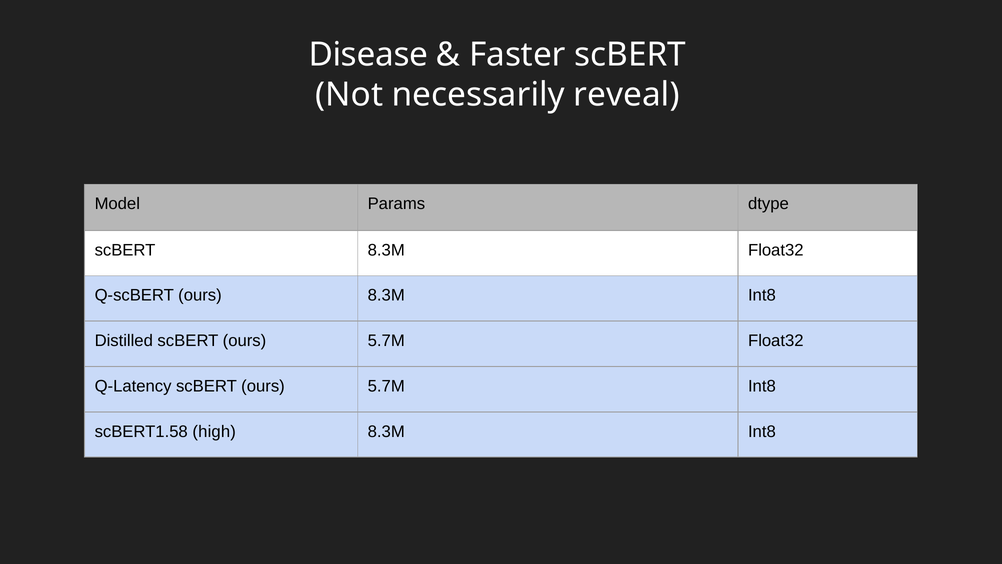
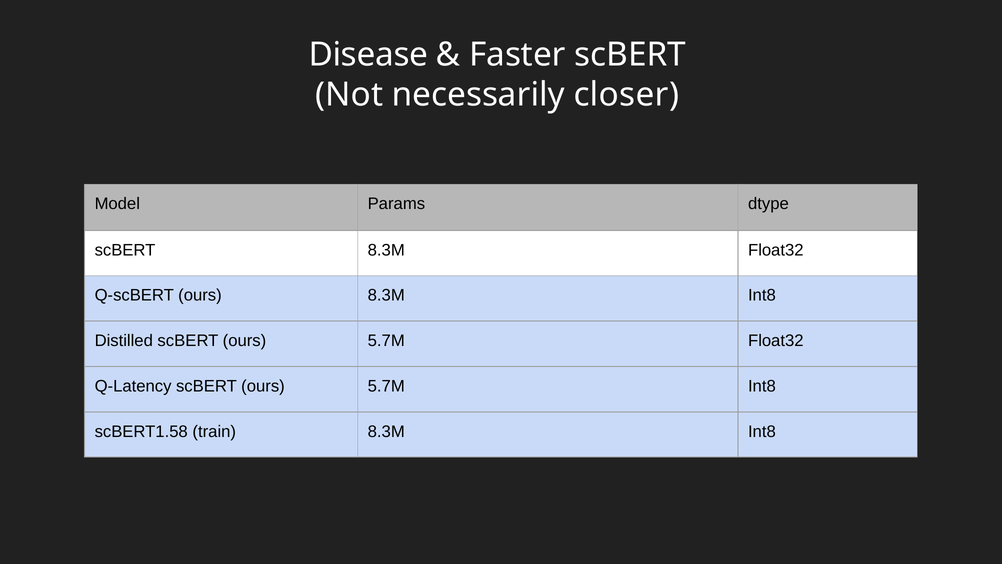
reveal: reveal -> closer (626, 95)
high: high -> train (214, 431)
